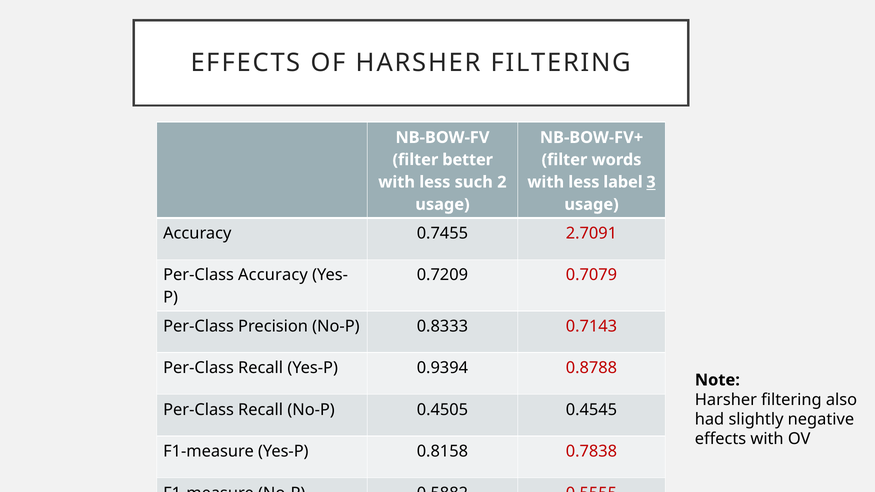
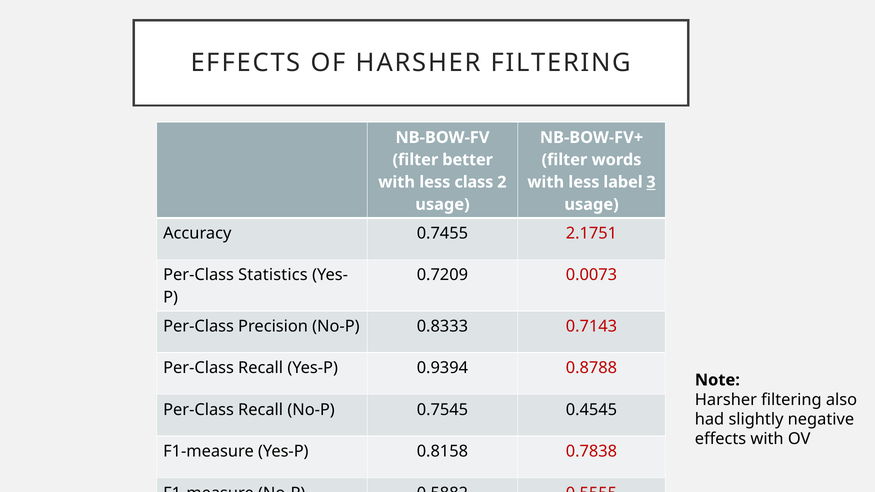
such: such -> class (474, 182)
2.7091: 2.7091 -> 2.1751 (591, 233)
Per-Class Accuracy: Accuracy -> Statistics (273, 275)
0.7079: 0.7079 -> 0.0073 (591, 275)
0.4505: 0.4505 -> 0.7545 (442, 410)
